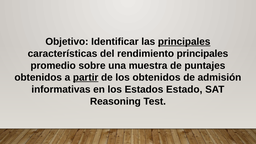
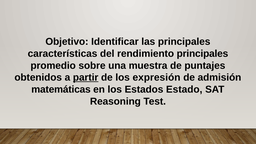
principales underline: present -> none (184, 42)
los obtenidos: obtenidos -> expresión (156, 77)
informativas: informativas -> matemáticas (61, 89)
